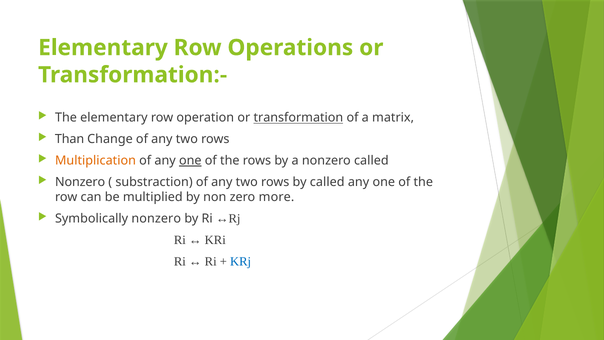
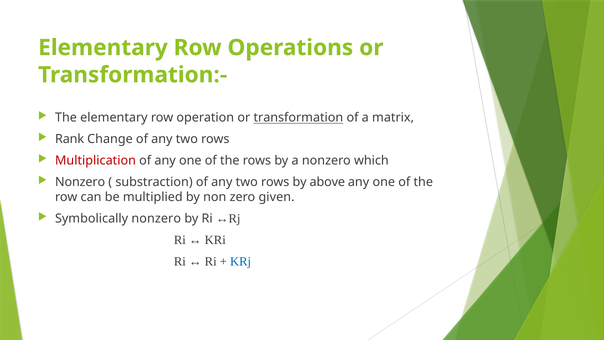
Than: Than -> Rank (70, 139)
Multiplication colour: orange -> red (96, 161)
one underline: present -> none (190, 161)
nonzero called: called -> which (371, 161)
by called: called -> above (327, 182)
more: more -> given (277, 197)
